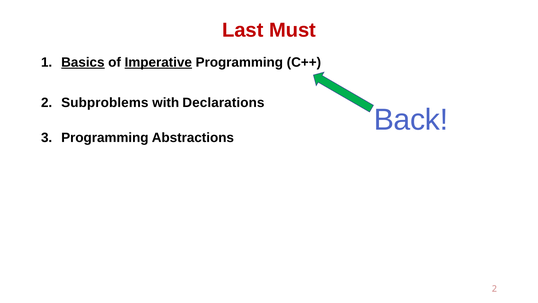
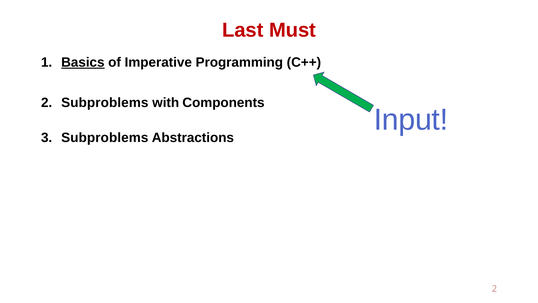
Imperative underline: present -> none (158, 62)
Declarations: Declarations -> Components (223, 103)
Back: Back -> Input (411, 120)
Programming: Programming -> Subproblems (105, 138)
